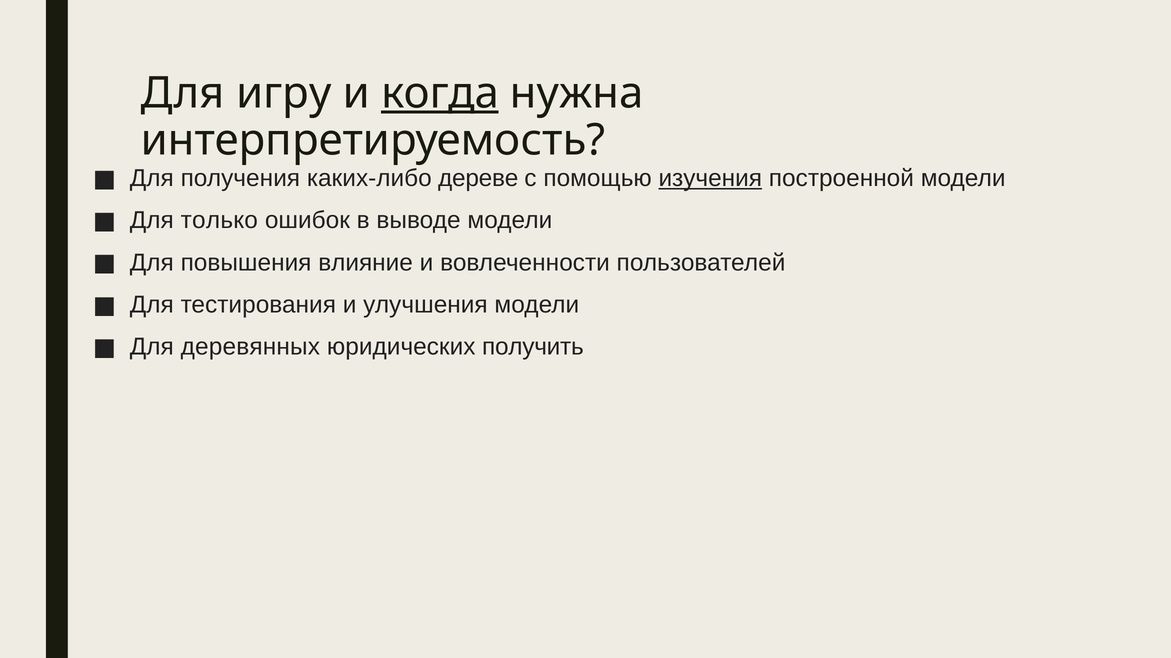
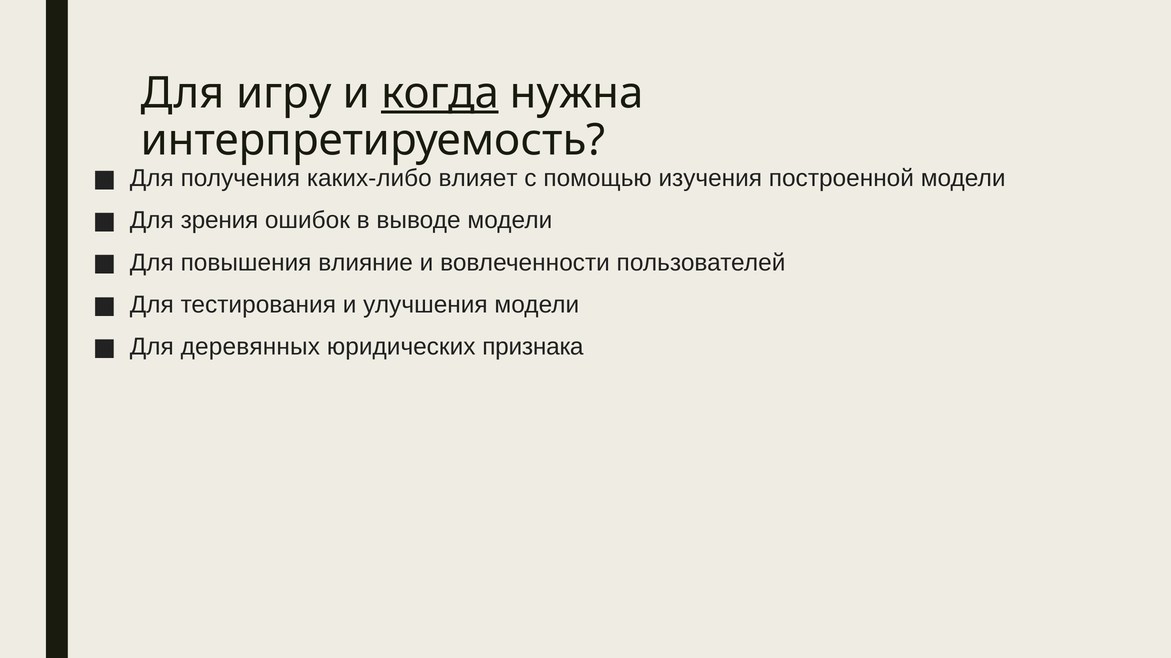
дереве: дереве -> влияет (478, 178)
изучения underline: present -> none (710, 178)
только: только -> зрения (219, 221)
получить: получить -> признака (533, 347)
